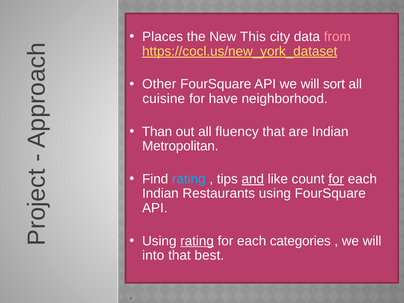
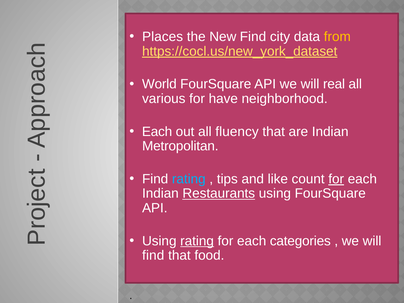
New This: This -> Find (253, 37)
from colour: pink -> yellow (337, 37)
Other: Other -> World (159, 84)
sort: sort -> real (334, 84)
cuisine: cuisine -> various (164, 99)
Than: Than -> Each (157, 132)
and underline: present -> none (253, 179)
Restaurants underline: none -> present (219, 194)
into: into -> find (153, 255)
best: best -> food (209, 255)
